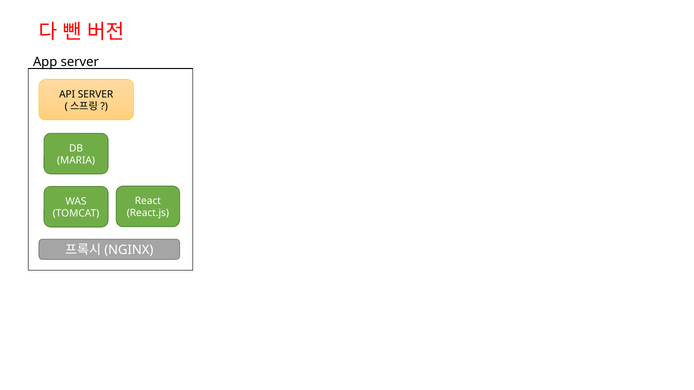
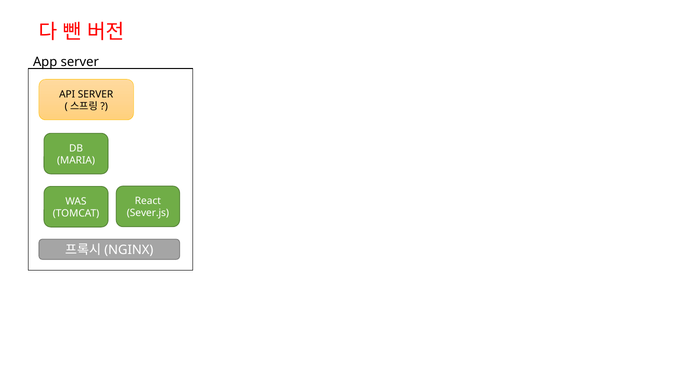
React.js: React.js -> Sever.js (148, 213)
